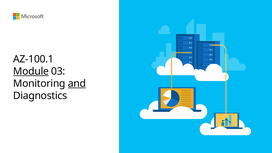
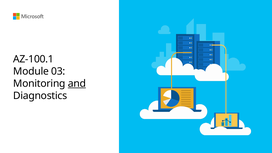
Module underline: present -> none (31, 71)
